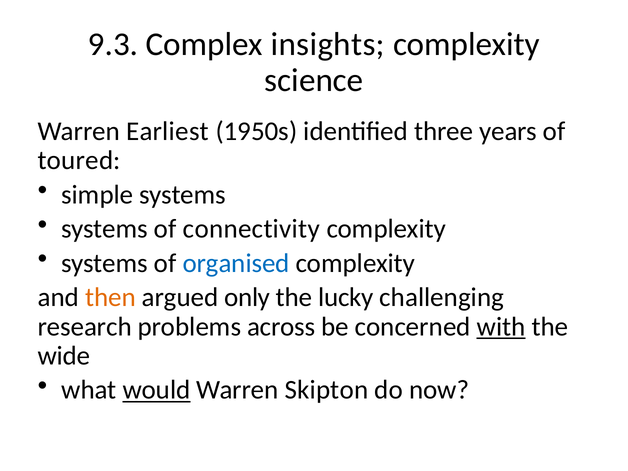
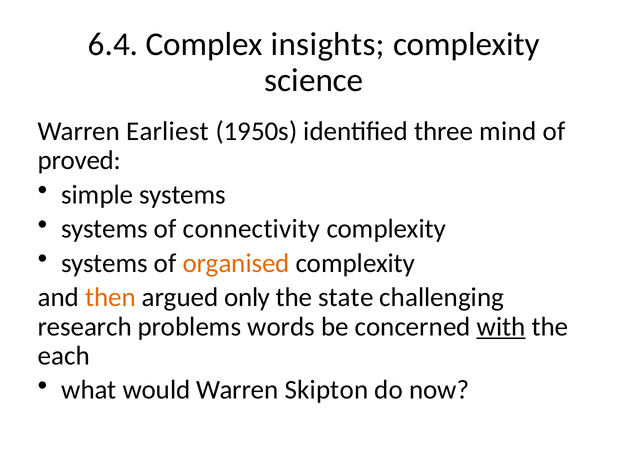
9.3: 9.3 -> 6.4 (113, 45)
years: years -> mind (508, 131)
toured: toured -> proved (79, 160)
organised colour: blue -> orange (236, 263)
lucky: lucky -> state (346, 297)
across: across -> words (281, 327)
wide: wide -> each (64, 356)
would underline: present -> none (156, 390)
